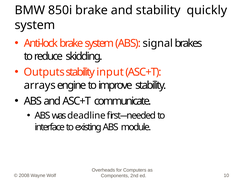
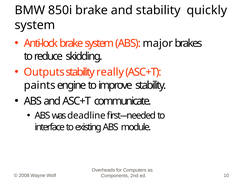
signal: signal -> major (158, 43)
input: input -> really (110, 72)
arrays: arrays -> paints (40, 85)
